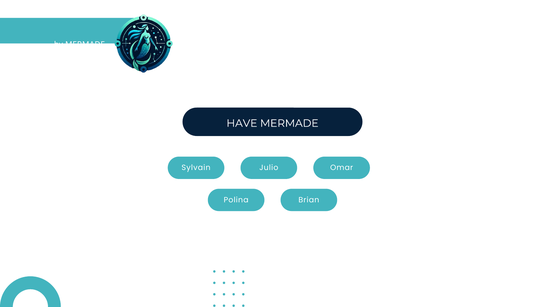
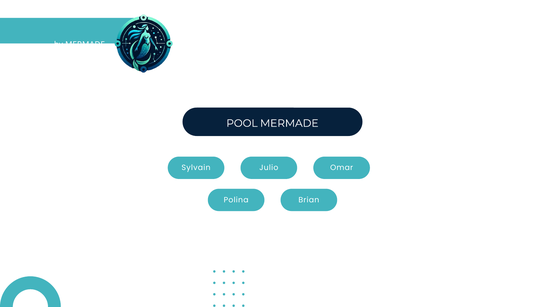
HAVE: HAVE -> POOL (242, 123)
